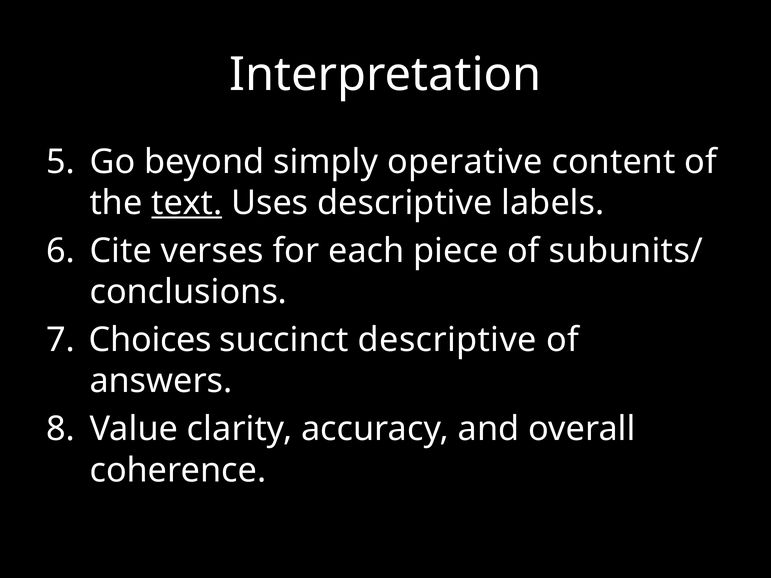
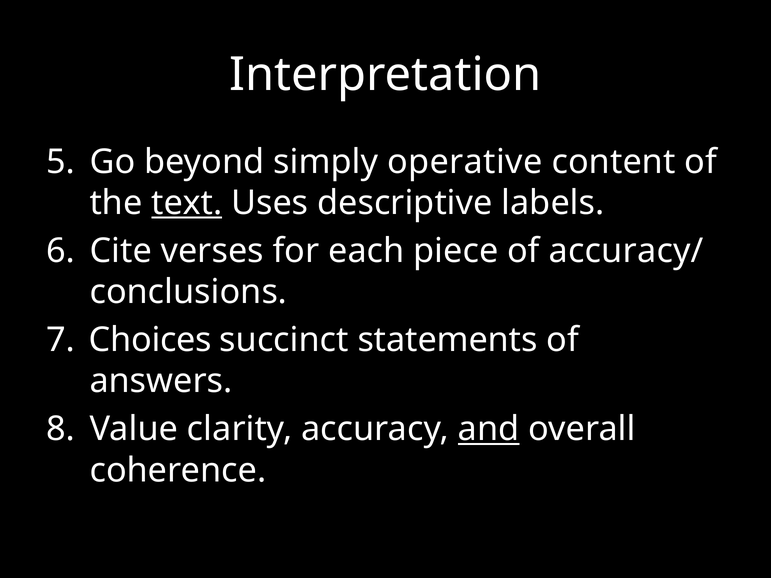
subunits/: subunits/ -> accuracy/ (626, 251)
succinct descriptive: descriptive -> statements (448, 340)
and underline: none -> present (489, 429)
